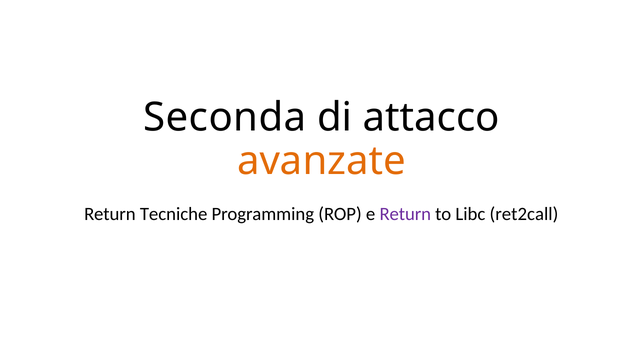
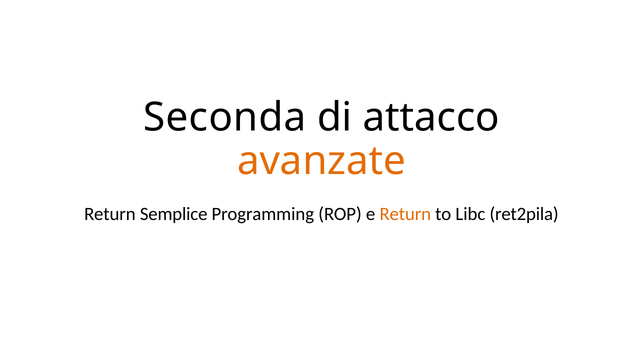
Tecniche: Tecniche -> Semplice (174, 214)
Return colour: purple -> orange (405, 214)
ret2call: ret2call -> ret2pila (524, 214)
